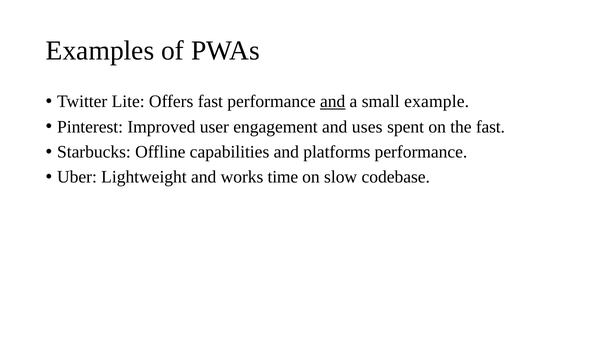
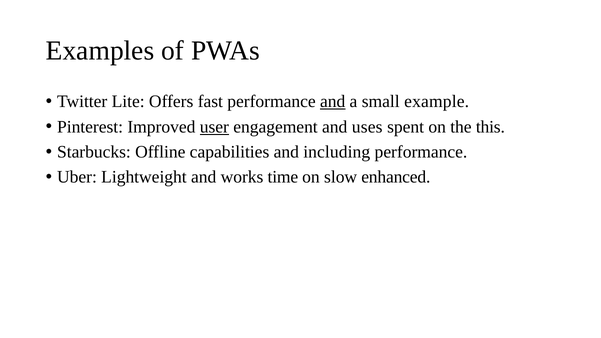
user underline: none -> present (214, 127)
the fast: fast -> this (490, 127)
platforms: platforms -> including (337, 152)
codebase: codebase -> enhanced (396, 177)
